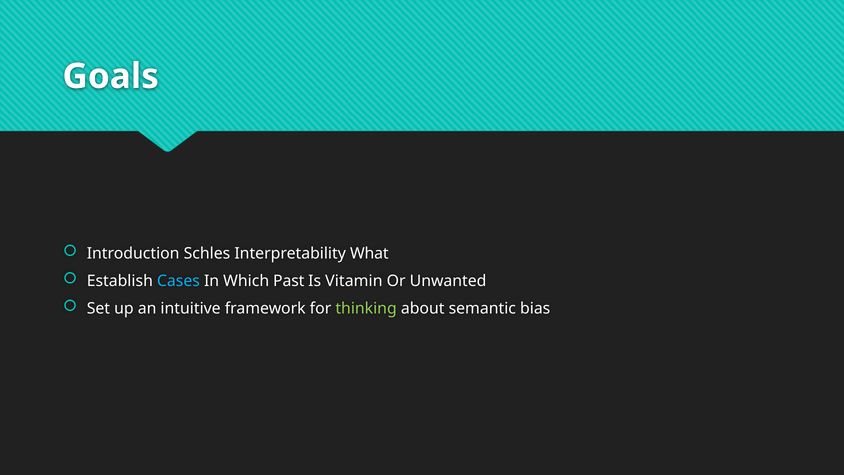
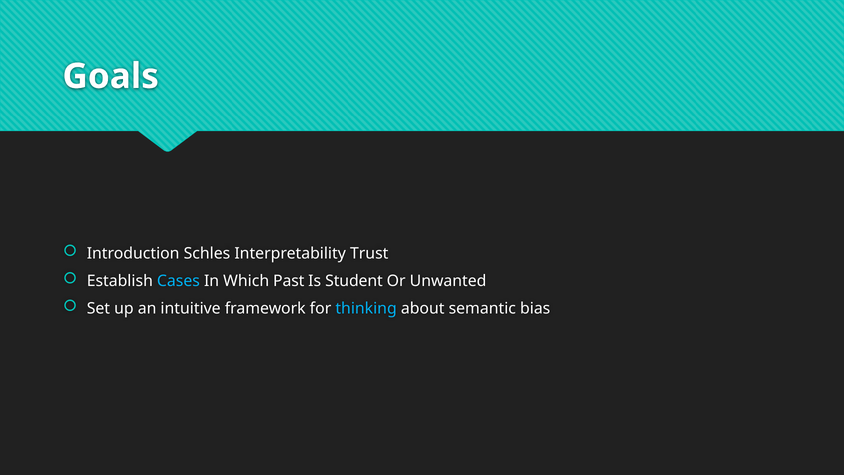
What: What -> Trust (369, 253)
Vitamin: Vitamin -> Student (354, 281)
thinking colour: light green -> light blue (366, 308)
